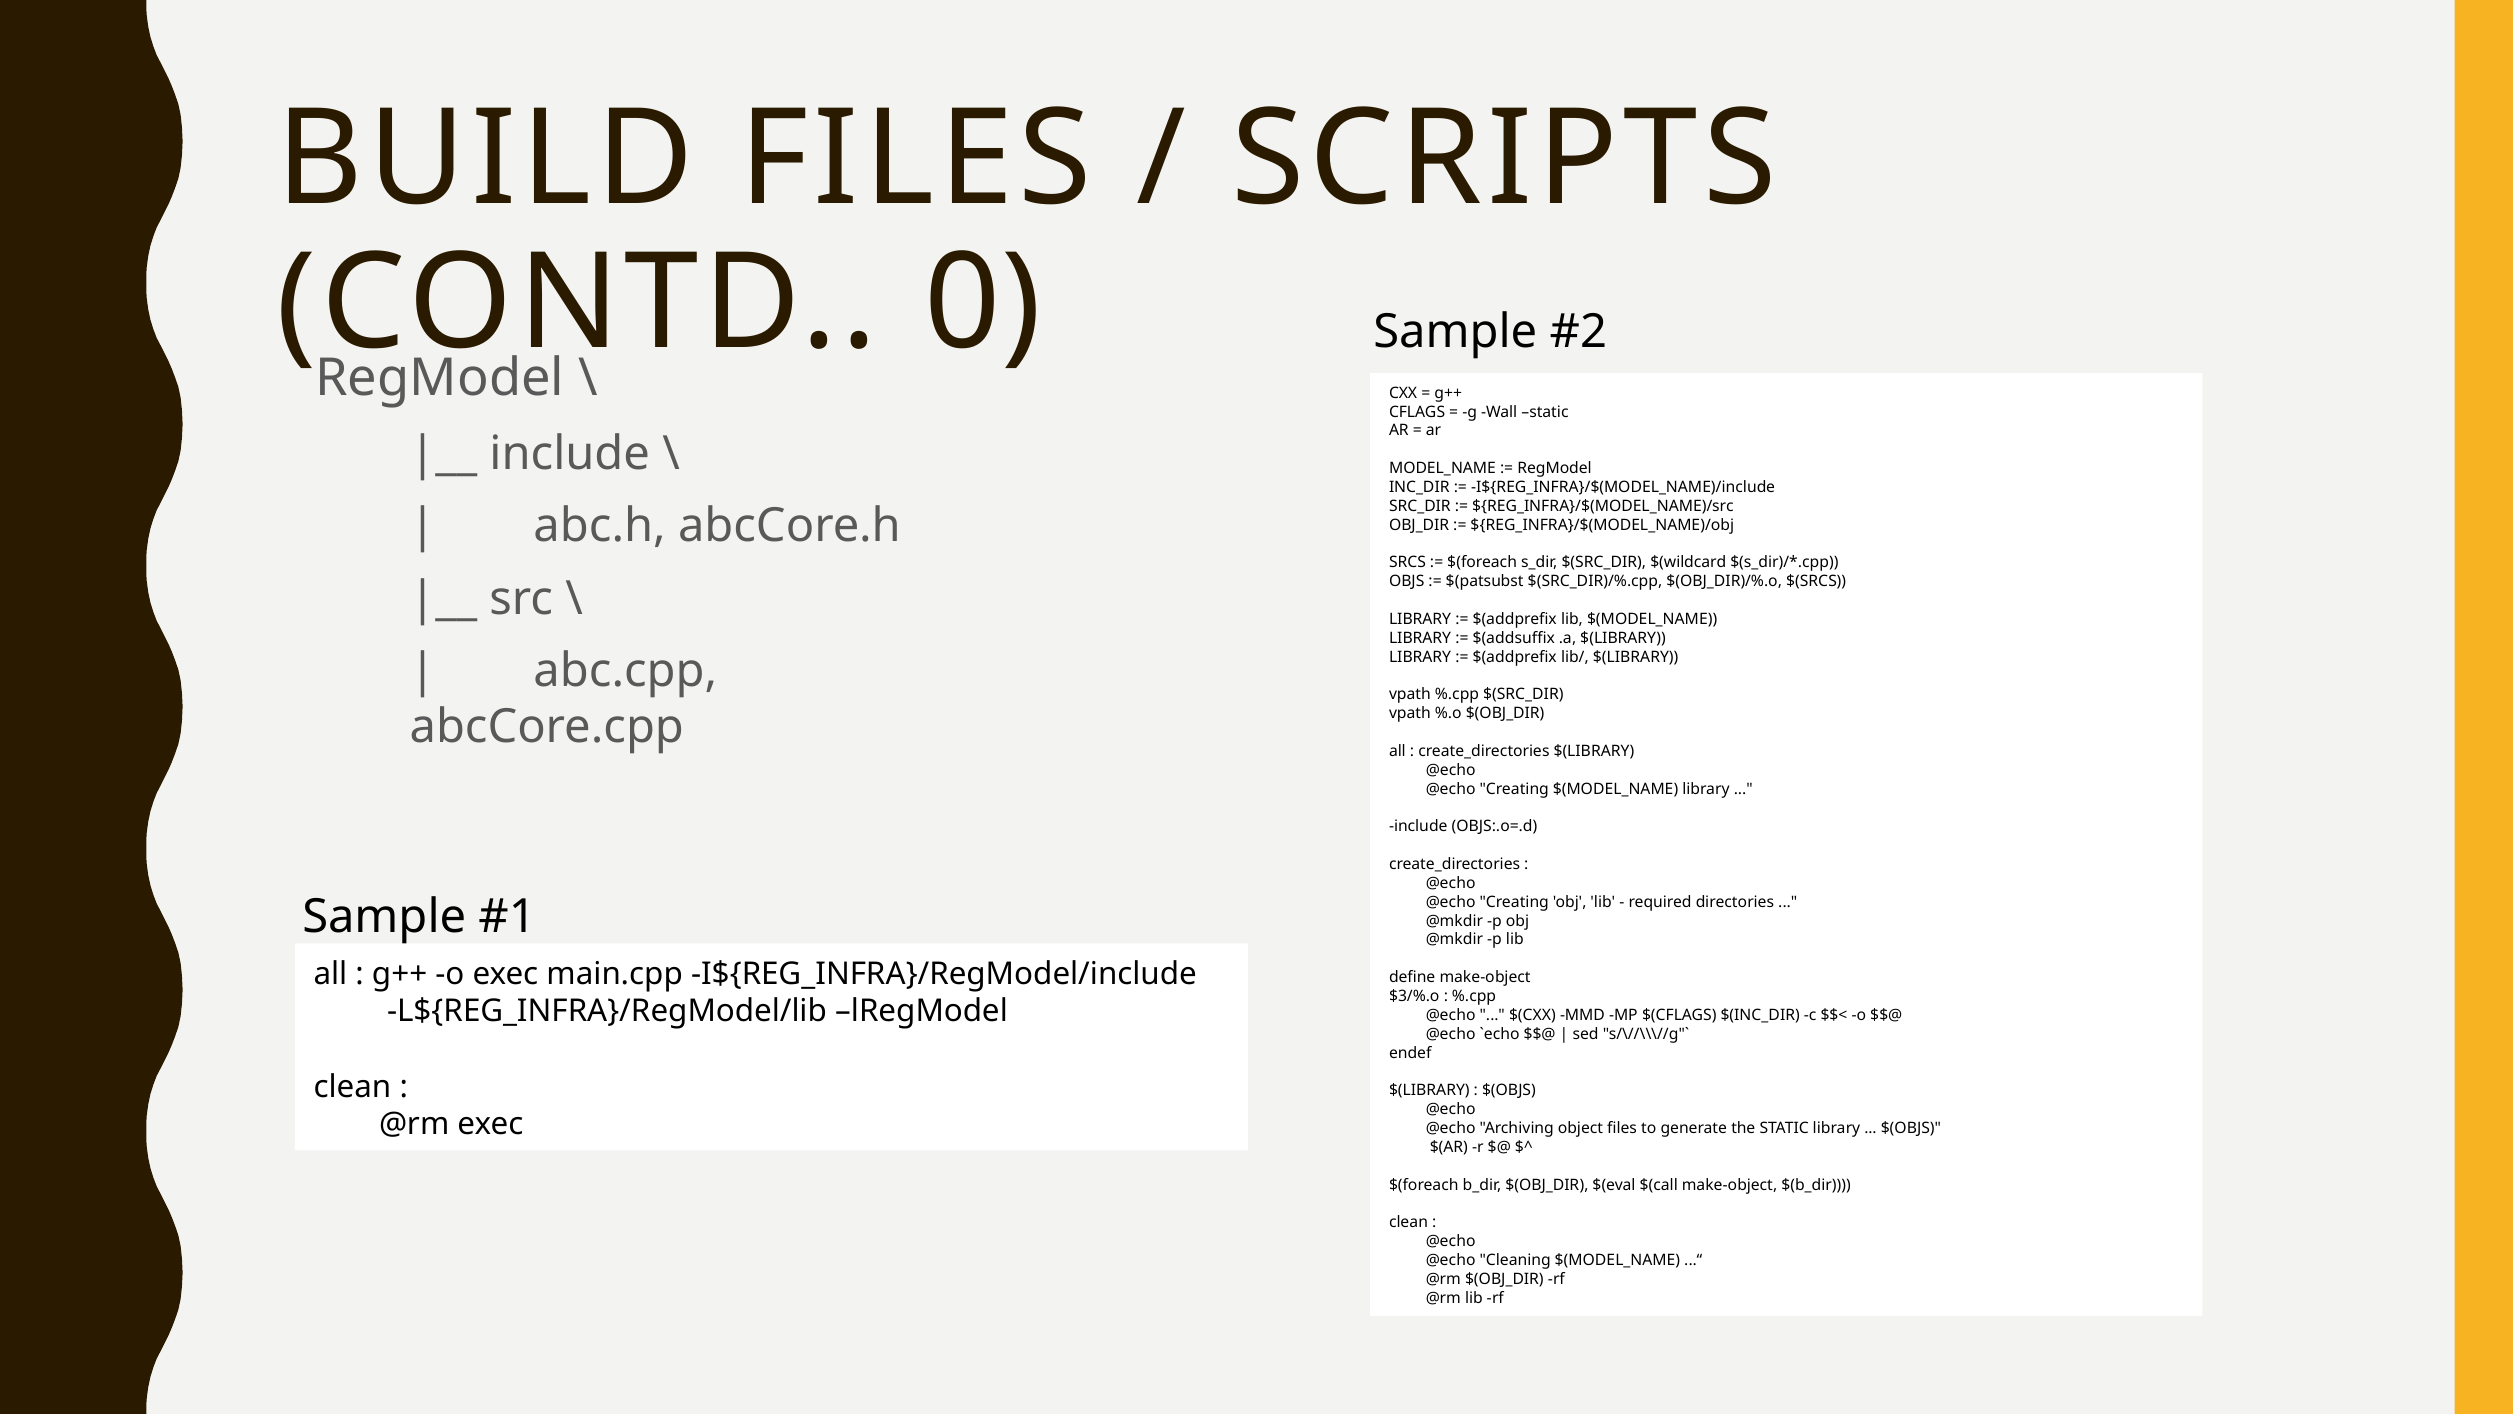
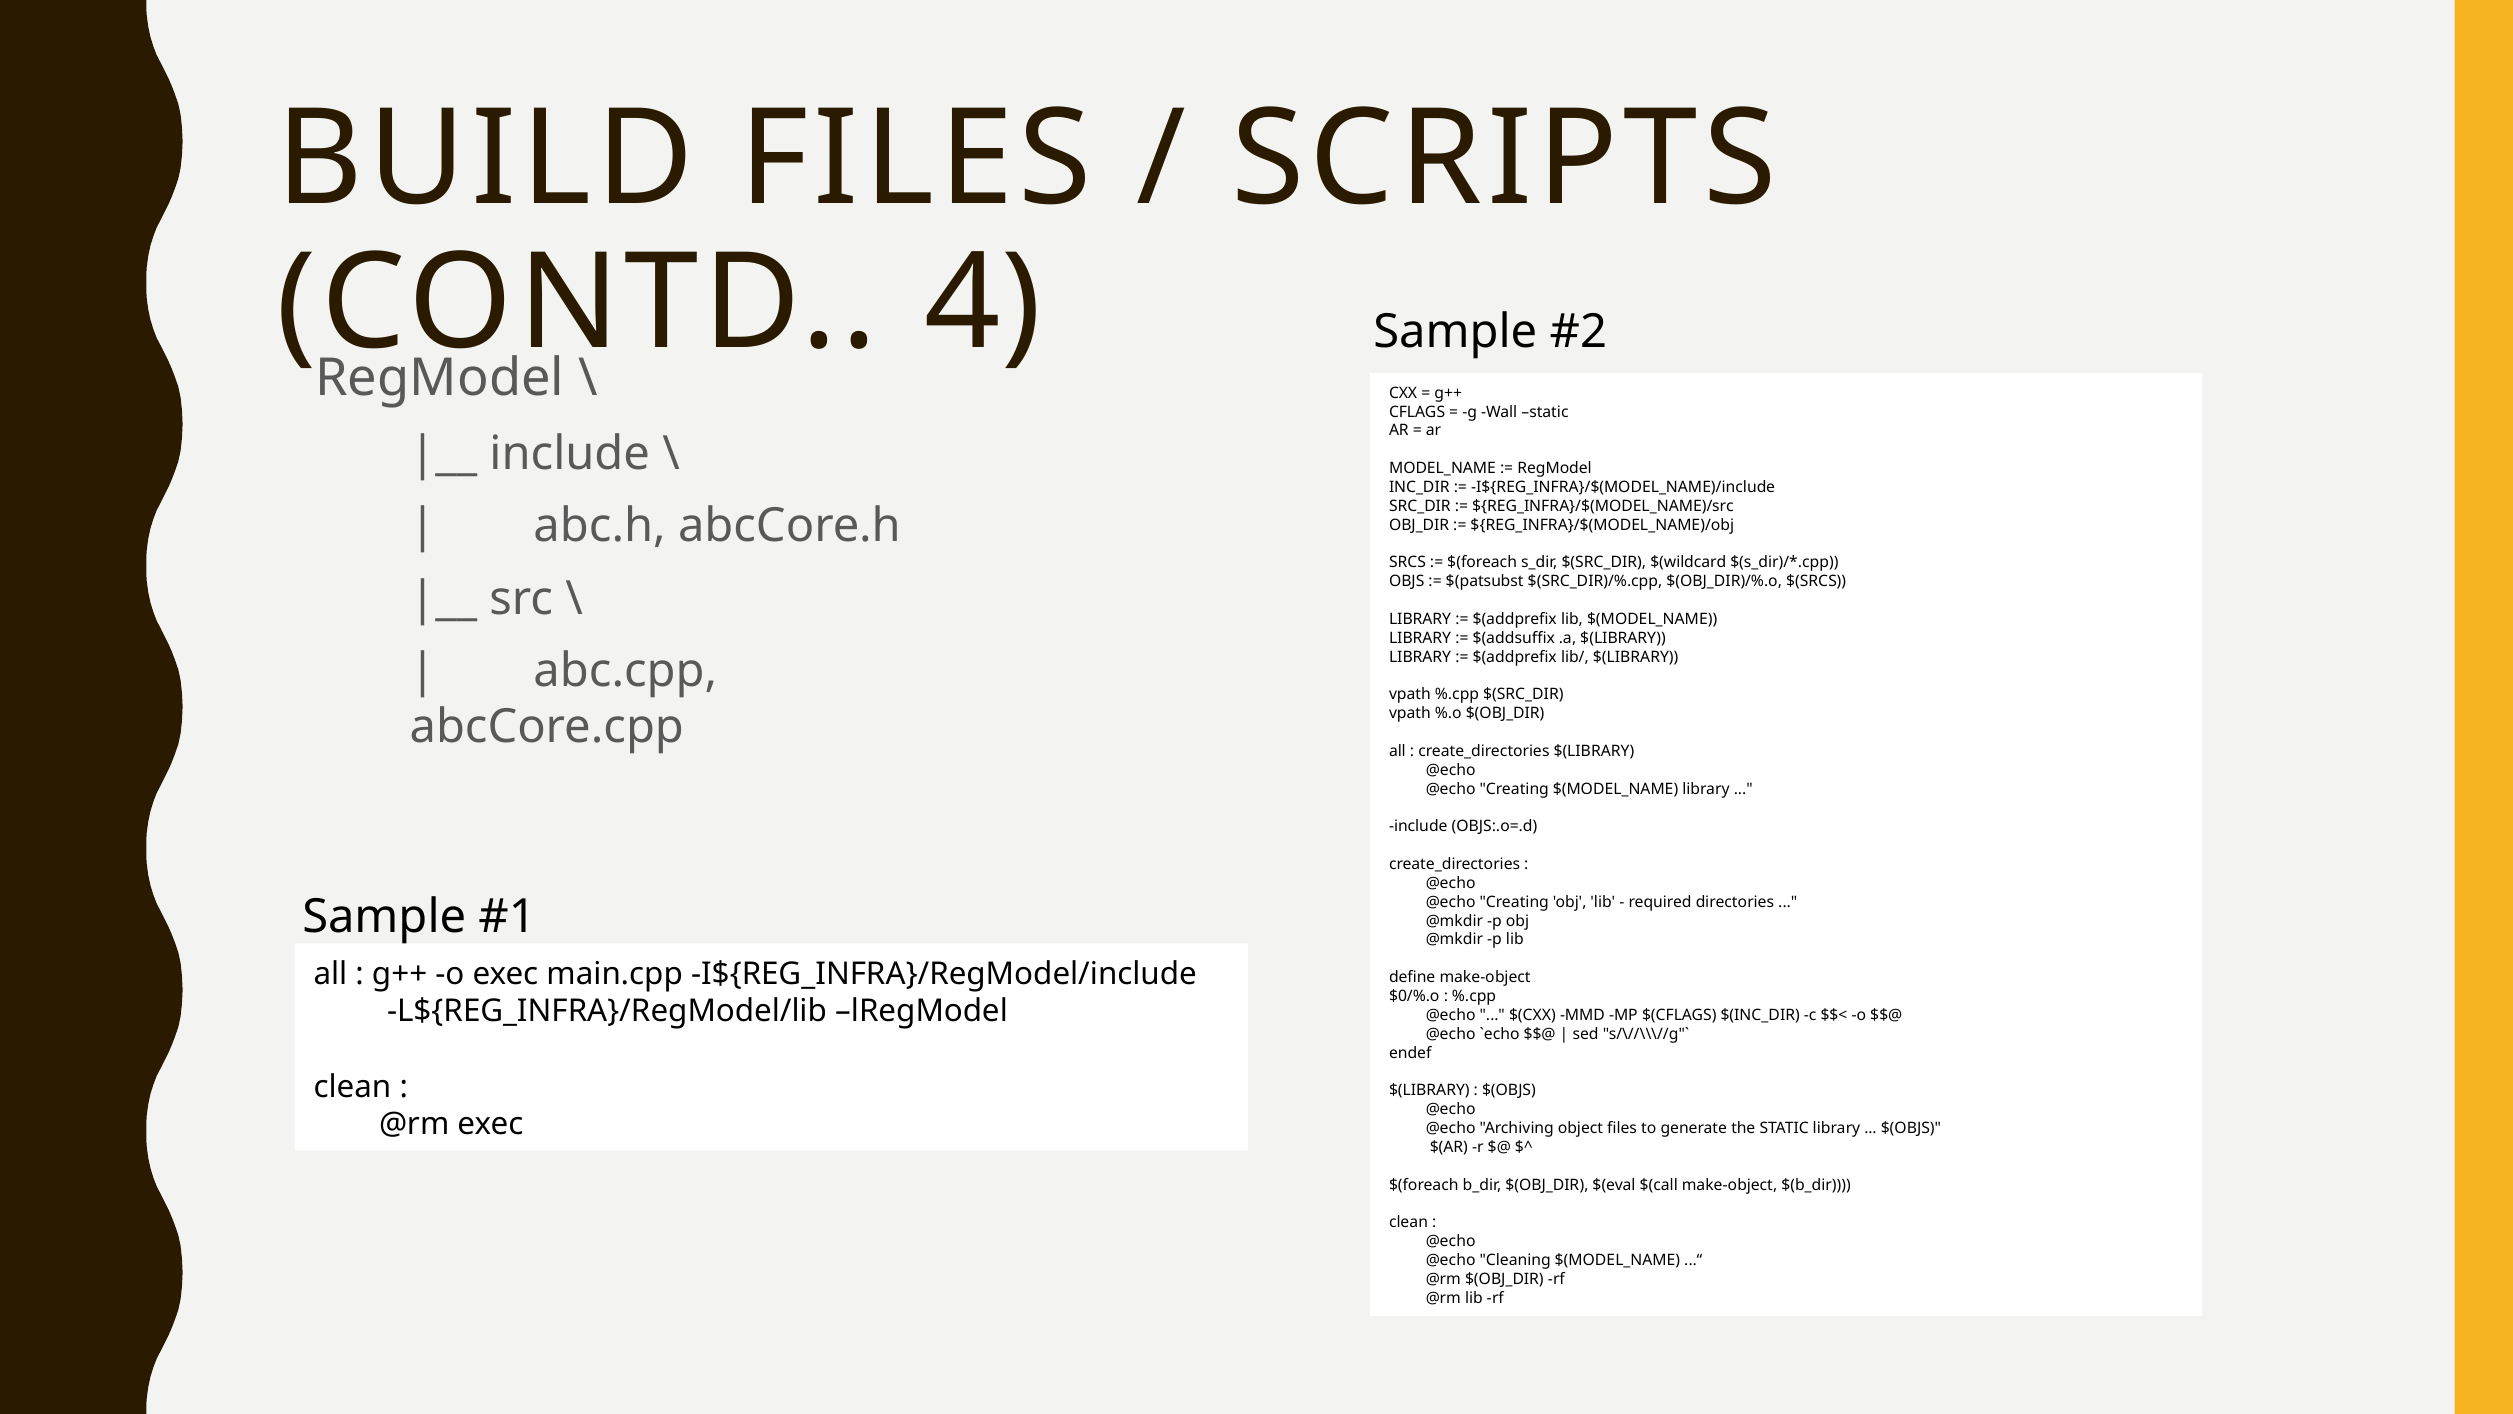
0: 0 -> 4 (983, 304)
$3/%.o: $3/%.o -> $0/%.o (1414, 996)
